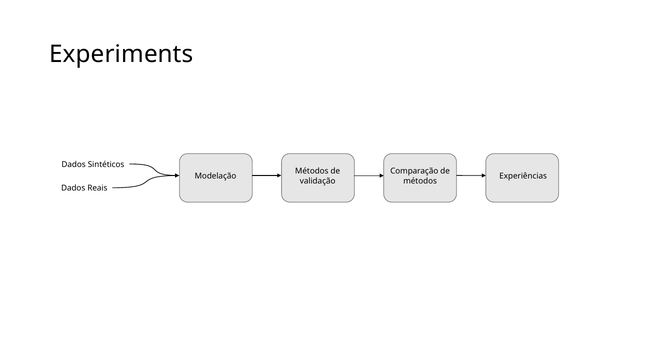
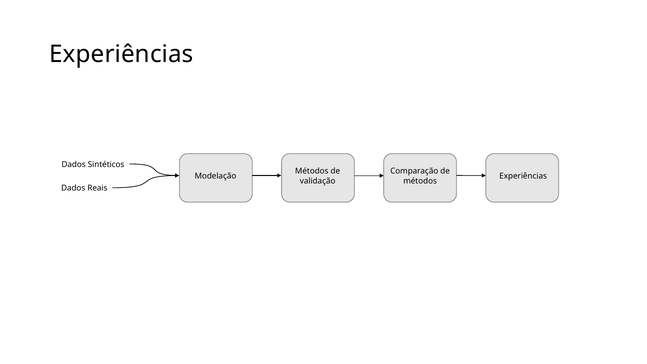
Experiments: Experiments -> Experiências (121, 54)
